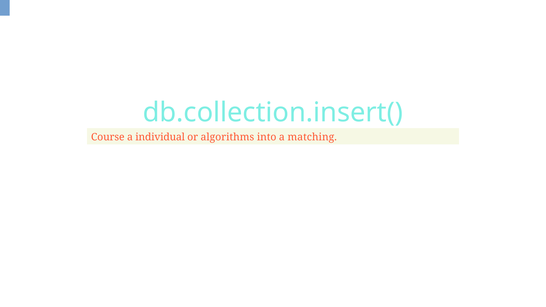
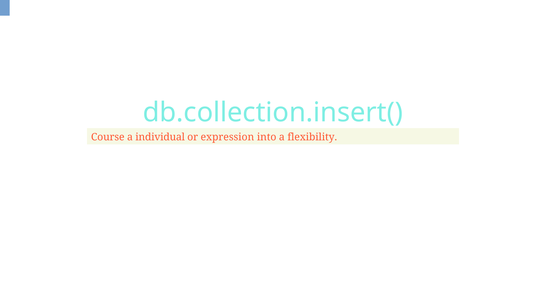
algorithms: algorithms -> expression (227, 137)
matching: matching -> flexibility (312, 137)
